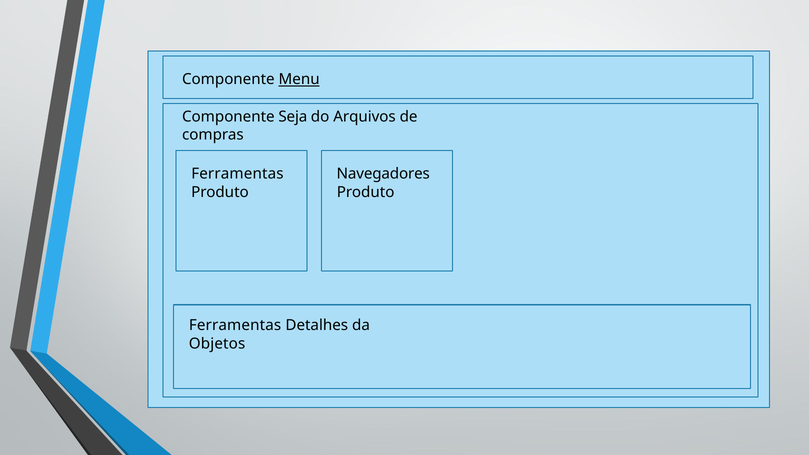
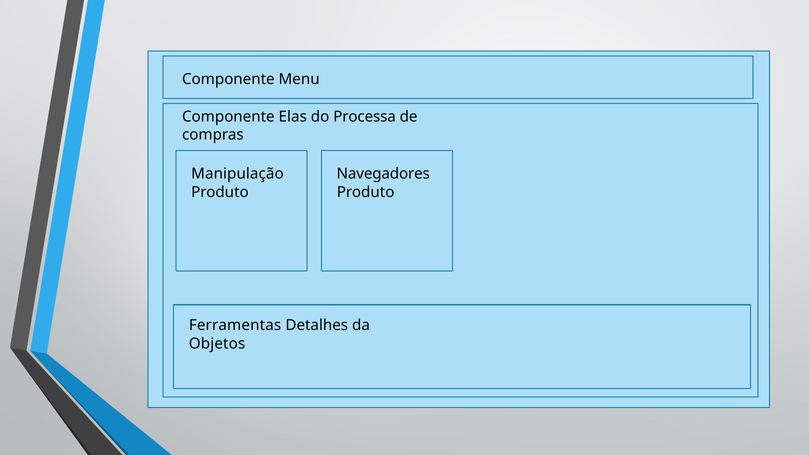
Menu underline: present -> none (299, 79)
Seja: Seja -> Elas (293, 117)
Arquivos: Arquivos -> Processa (365, 117)
Ferramentas: Ferramentas -> Manipulação (237, 174)
